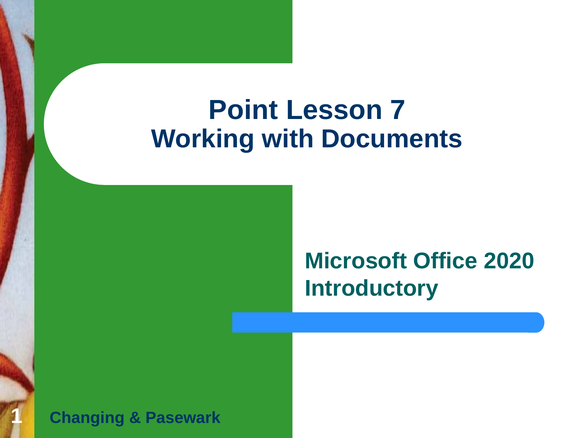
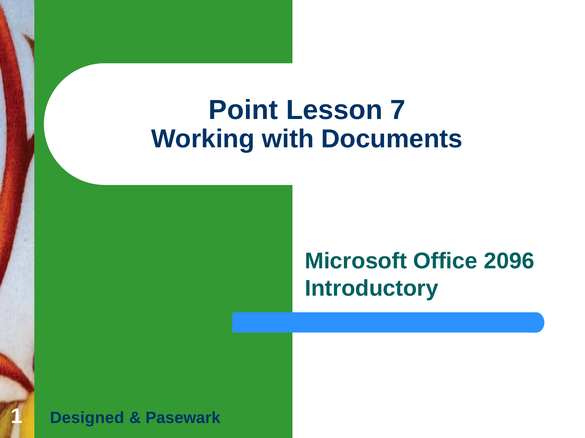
2020: 2020 -> 2096 (509, 262)
Changing: Changing -> Designed (87, 418)
